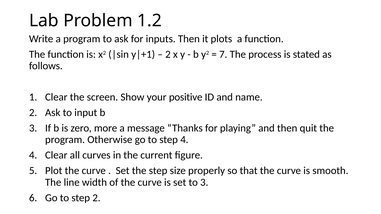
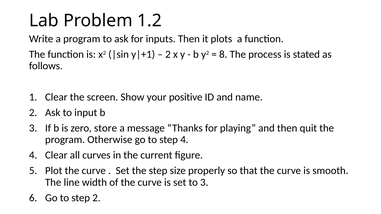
7: 7 -> 8 (223, 54)
more: more -> store (106, 128)
